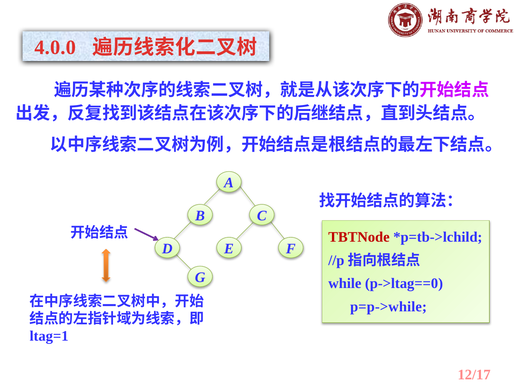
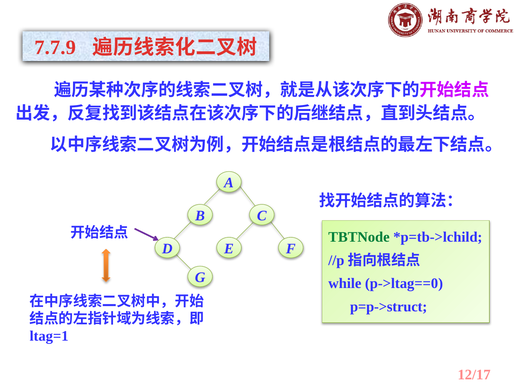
4.0.0: 4.0.0 -> 7.7.9 (55, 48)
TBTNode colour: red -> green (359, 237)
p=p->while: p=p->while -> p=p->struct (389, 306)
